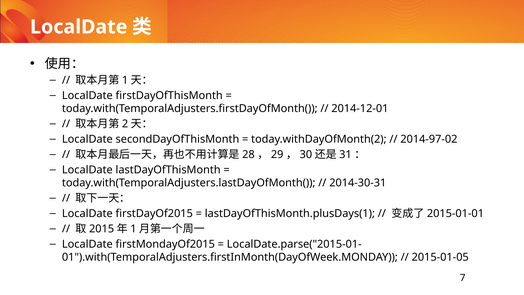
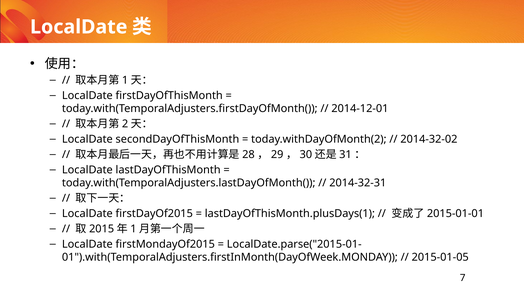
2014-97-02: 2014-97-02 -> 2014-32-02 (429, 139)
2014-30-31: 2014-30-31 -> 2014-32-31 (358, 183)
